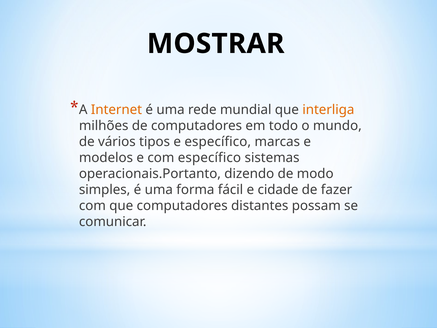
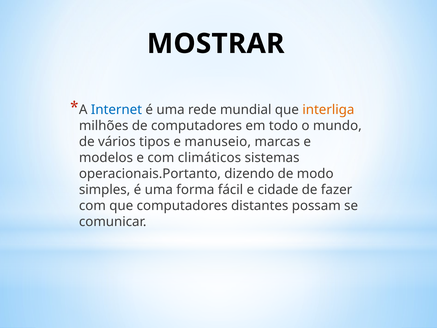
Internet colour: orange -> blue (116, 110)
e específico: específico -> manuseio (218, 142)
com específico: específico -> climáticos (209, 158)
